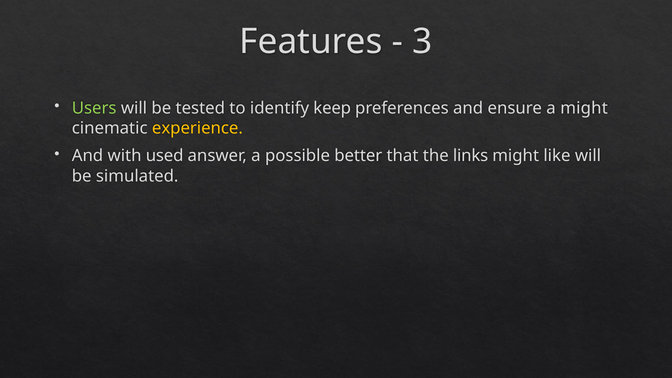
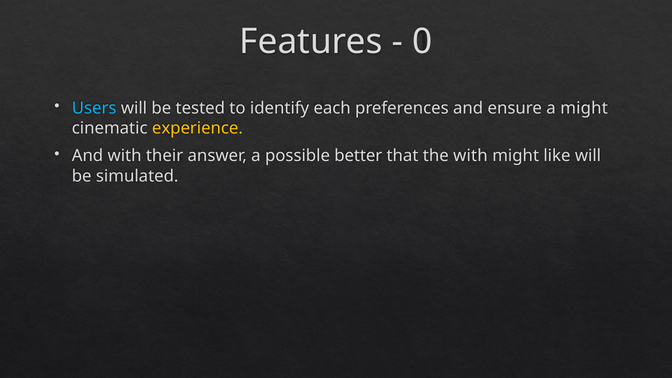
3: 3 -> 0 (422, 42)
Users colour: light green -> light blue (94, 108)
keep: keep -> each (332, 108)
used: used -> their (165, 156)
the links: links -> with (470, 156)
